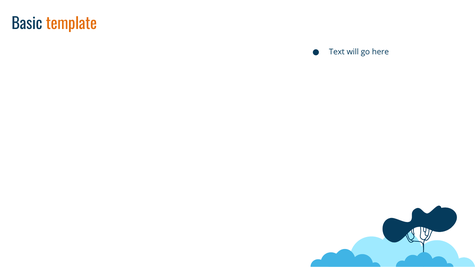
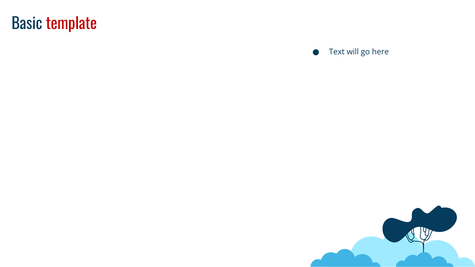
template colour: orange -> red (71, 24)
